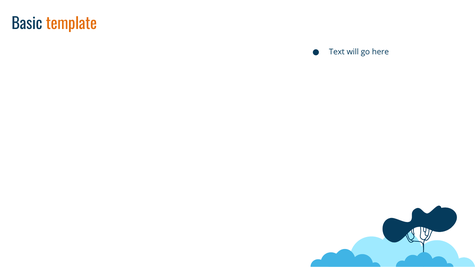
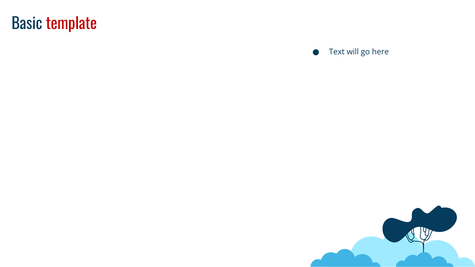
template colour: orange -> red (71, 24)
